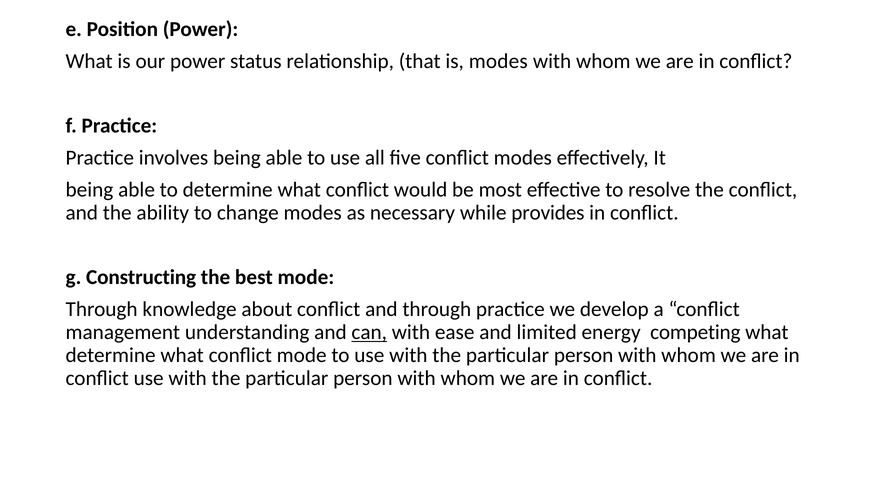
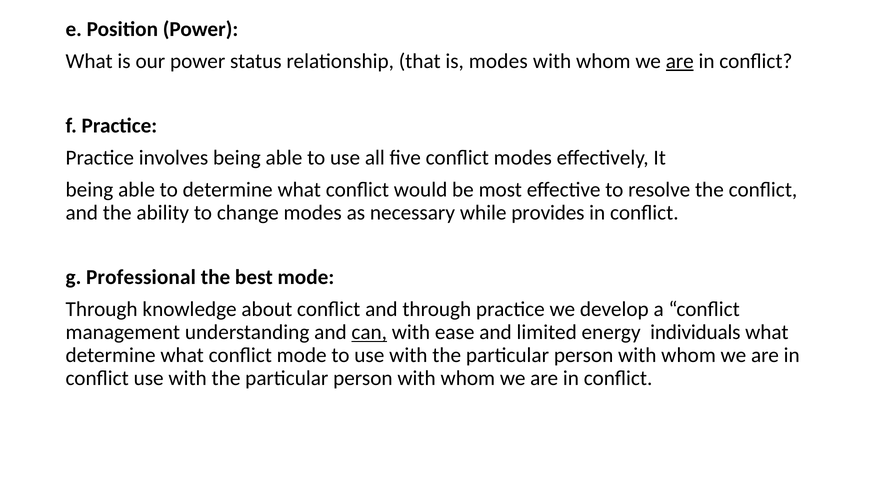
are underline: none -> present (680, 61)
Constructing: Constructing -> Professional (141, 277)
competing: competing -> individuals (695, 332)
